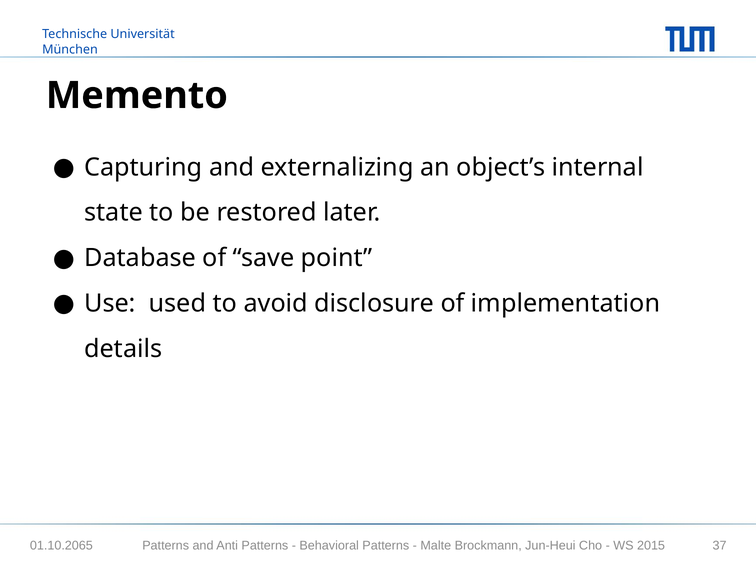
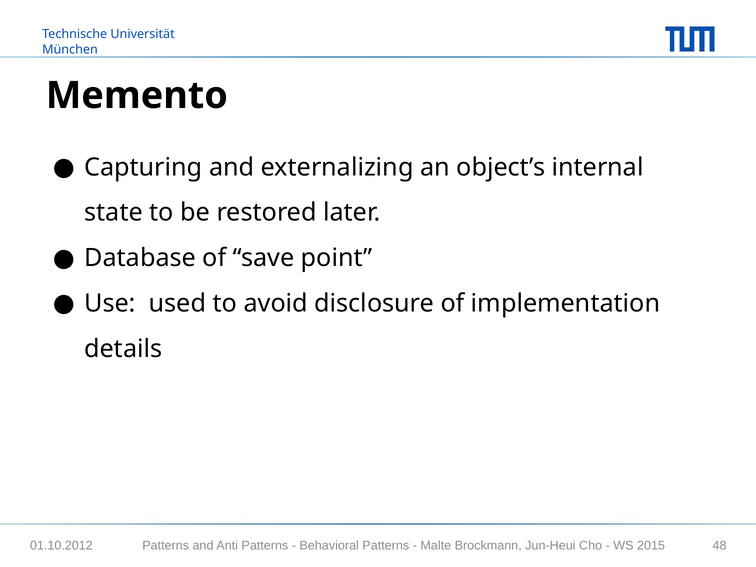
01.10.2065: 01.10.2065 -> 01.10.2012 (61, 546)
37: 37 -> 48 (720, 546)
